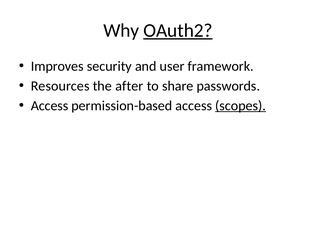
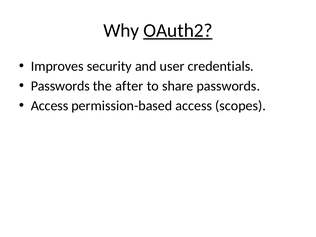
framework: framework -> credentials (221, 66)
Resources: Resources -> Passwords (60, 86)
scopes underline: present -> none (241, 106)
